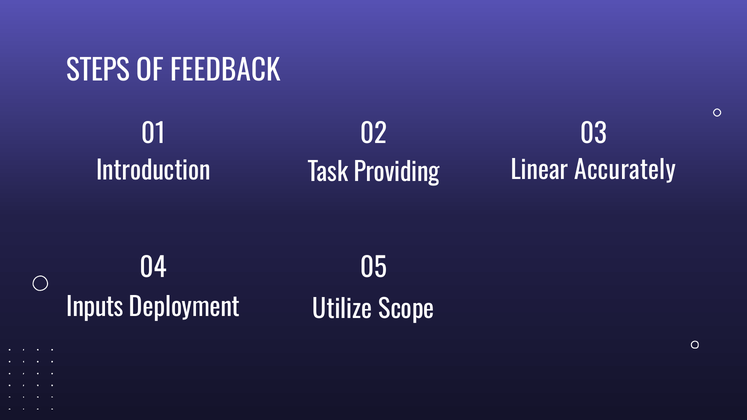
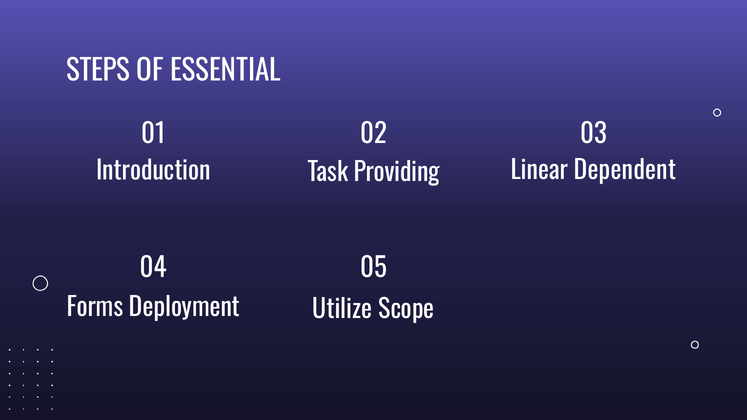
FEEDBACK: FEEDBACK -> ESSENTIAL (225, 71)
Accurately: Accurately -> Dependent (625, 171)
Inputs: Inputs -> Forms (95, 308)
